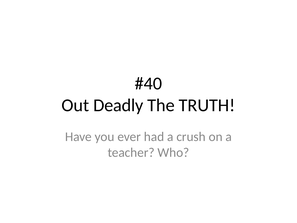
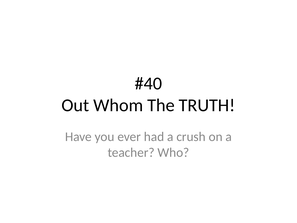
Deadly: Deadly -> Whom (118, 105)
